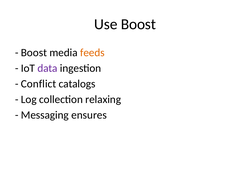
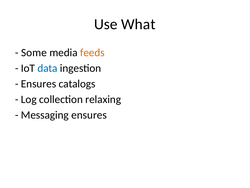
Use Boost: Boost -> What (138, 24)
Boost: Boost -> Some (34, 52)
data colour: purple -> blue (47, 68)
Conflict: Conflict -> Ensures (39, 84)
